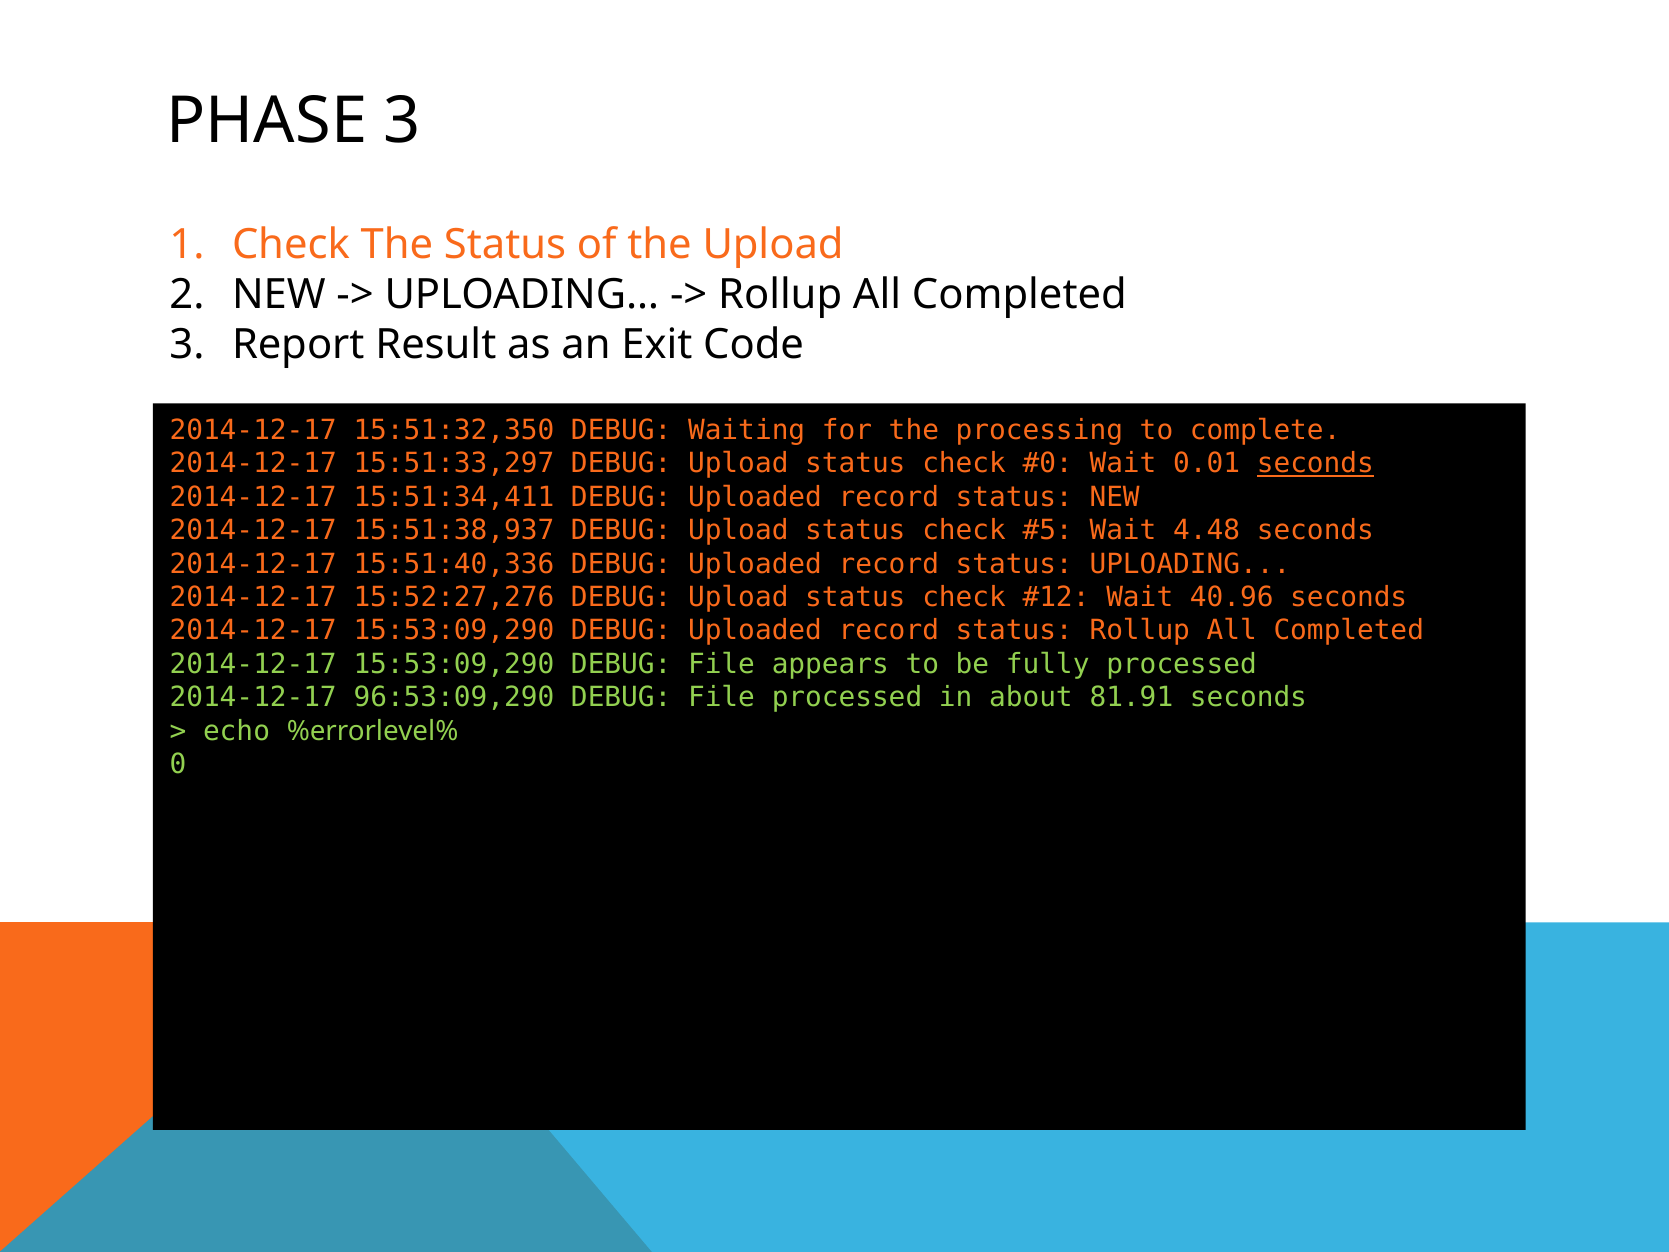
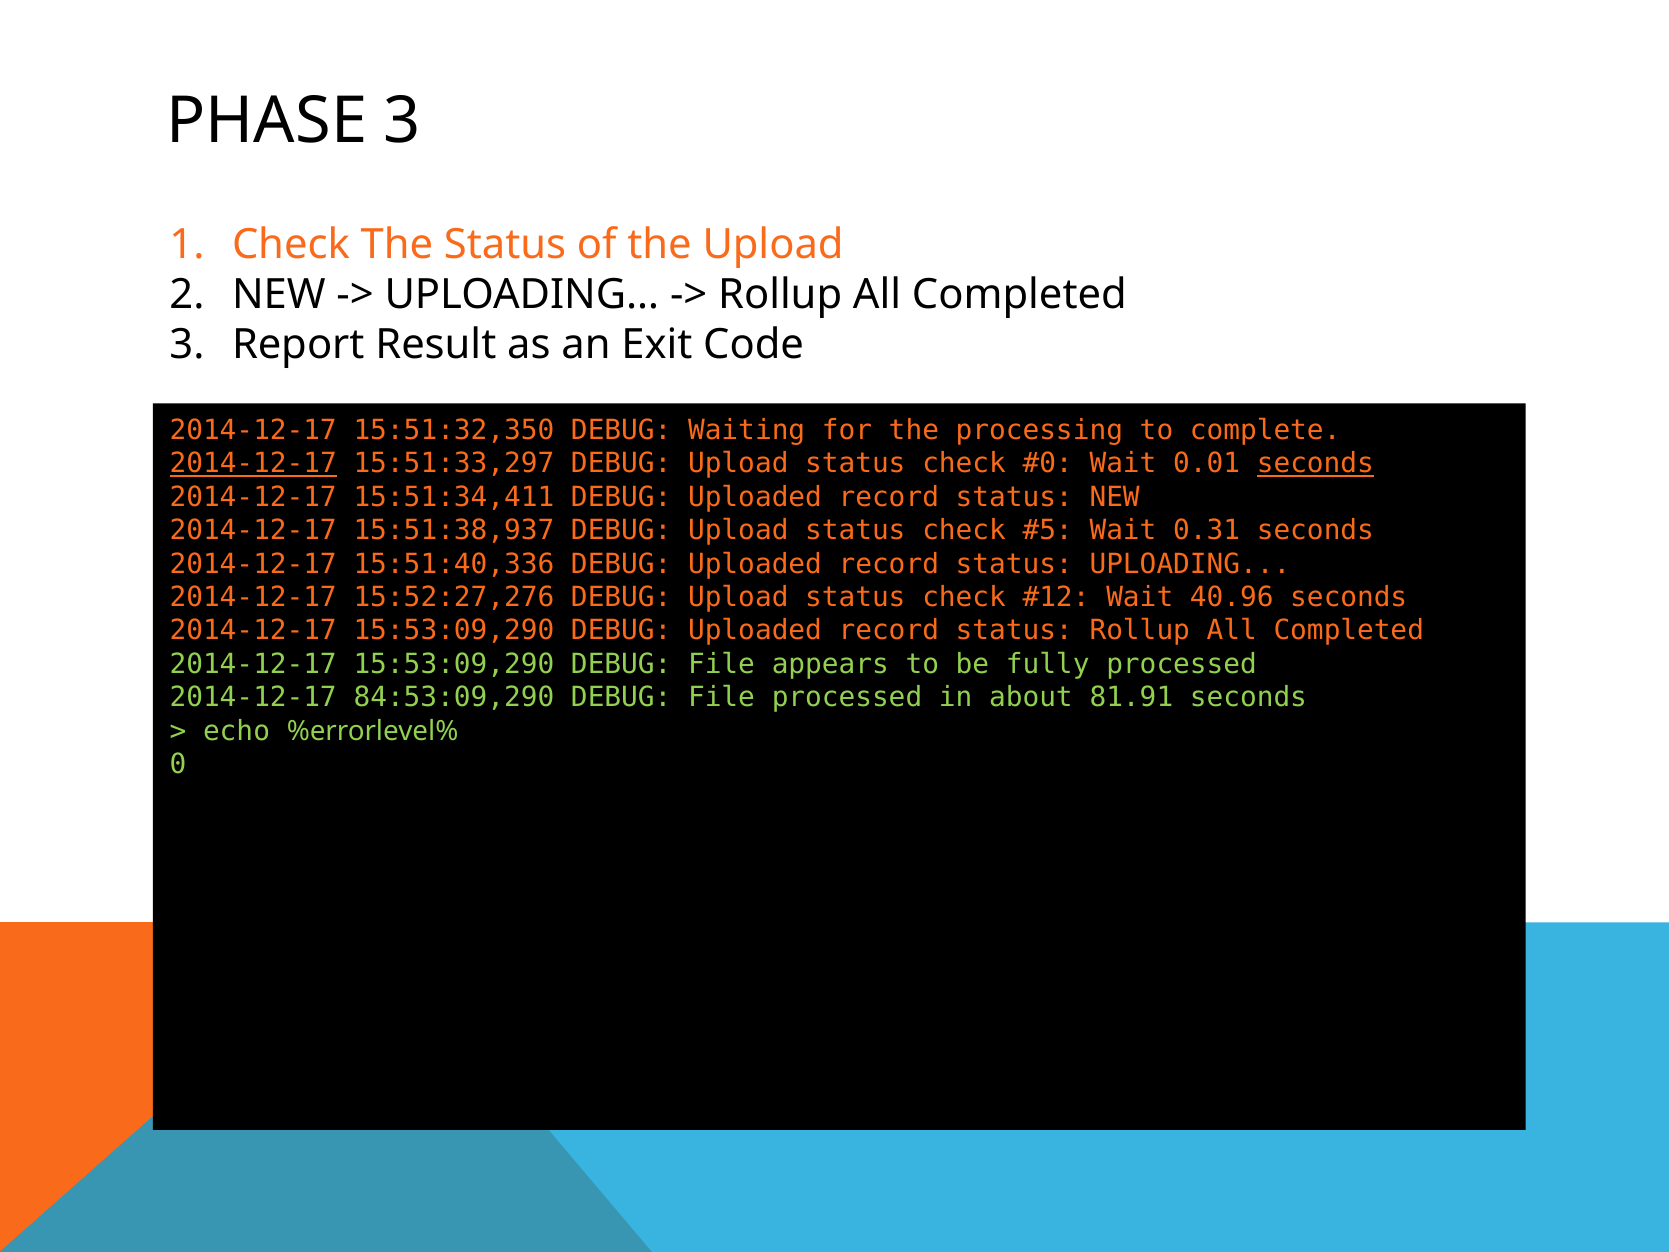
2014-12-17 underline: none -> present (253, 464)
4.48: 4.48 -> 0.31 (1207, 530)
96:53:09,290: 96:53:09,290 -> 84:53:09,290 (454, 697)
